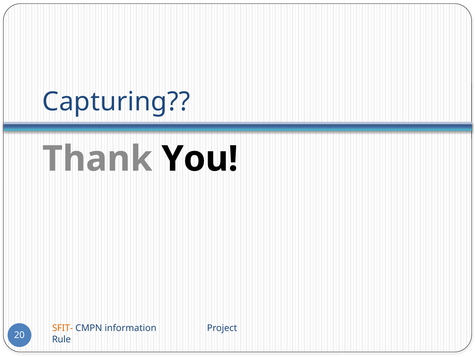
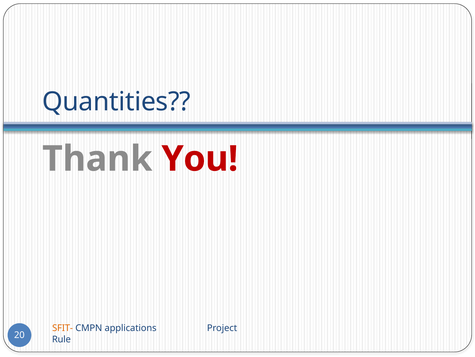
Capturing: Capturing -> Quantities (116, 101)
You colour: black -> red (200, 159)
information: information -> applications (131, 328)
